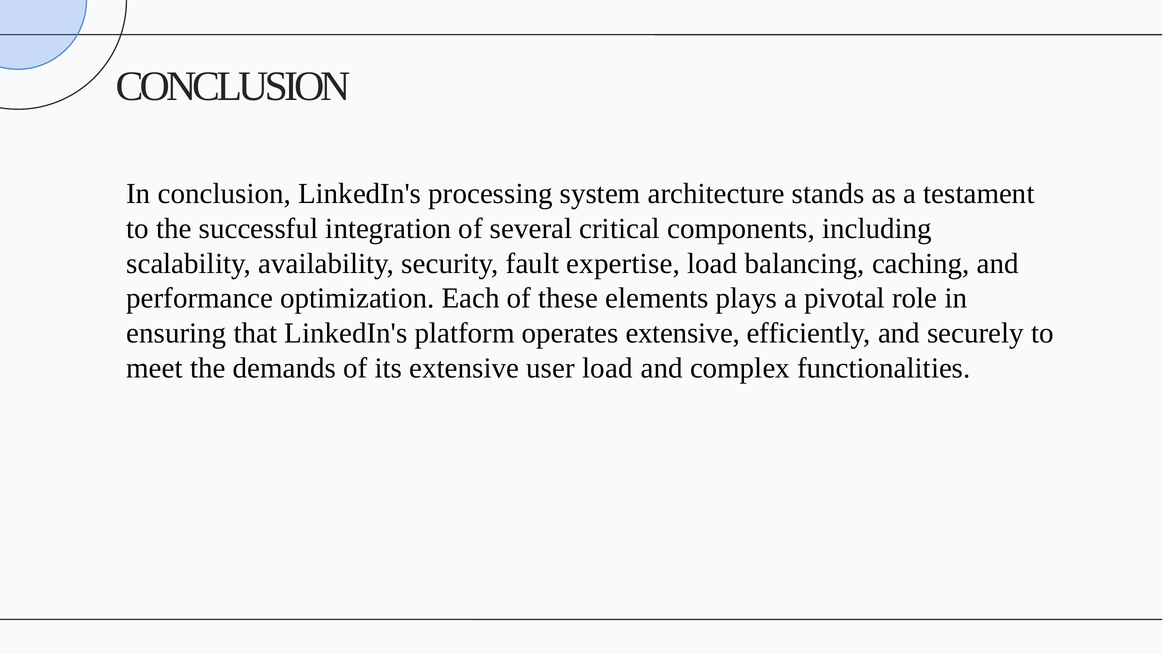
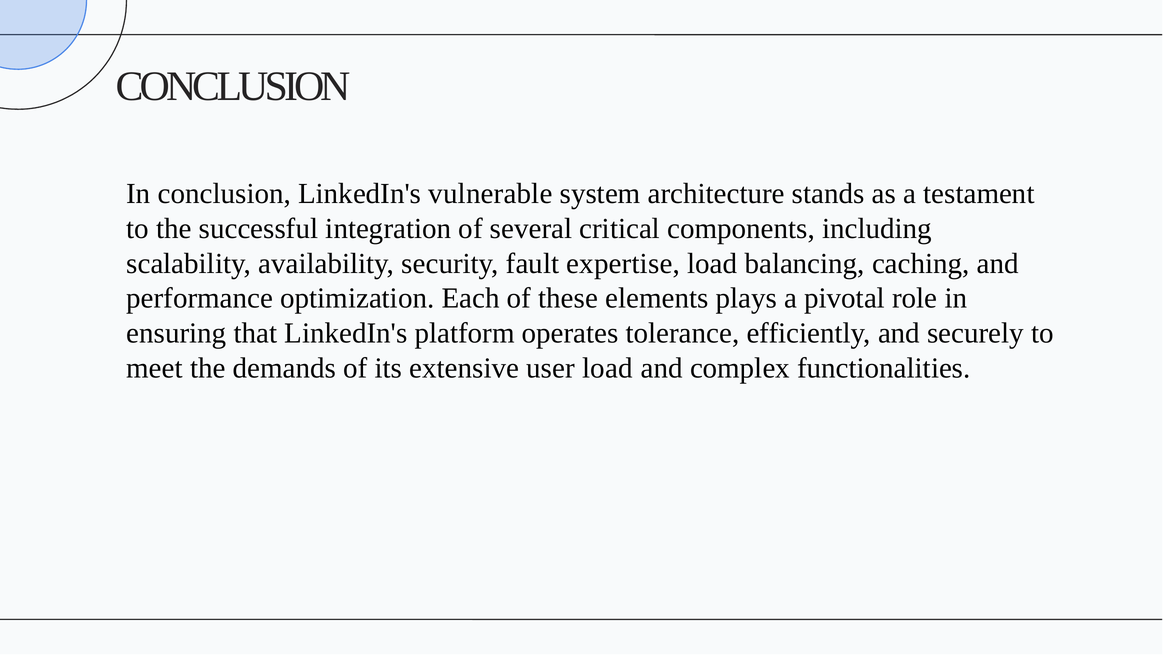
processing: processing -> vulnerable (490, 193)
operates extensive: extensive -> tolerance (683, 333)
